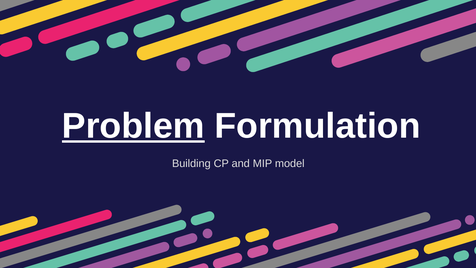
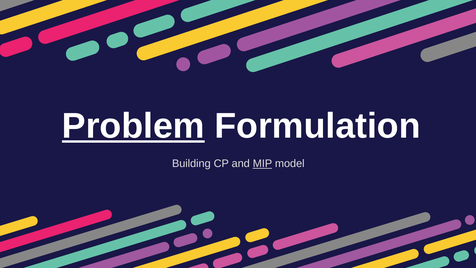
MIP underline: none -> present (262, 163)
